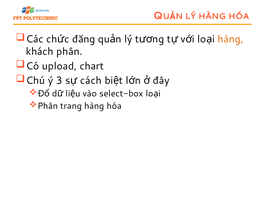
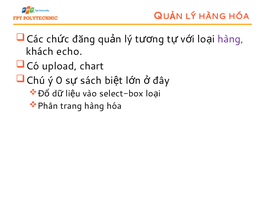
hàng colour: orange -> purple (231, 39)
khách phân: phân -> echo (69, 52)
3: 3 -> 0 (59, 80)
cách: cách -> sách (91, 80)
